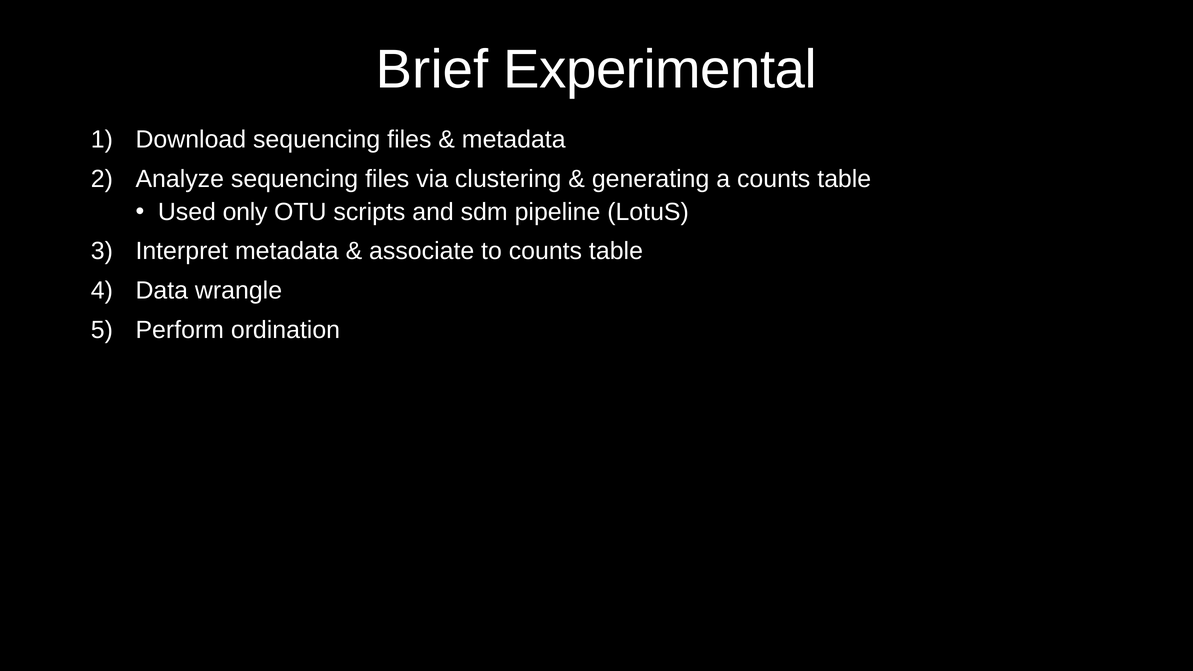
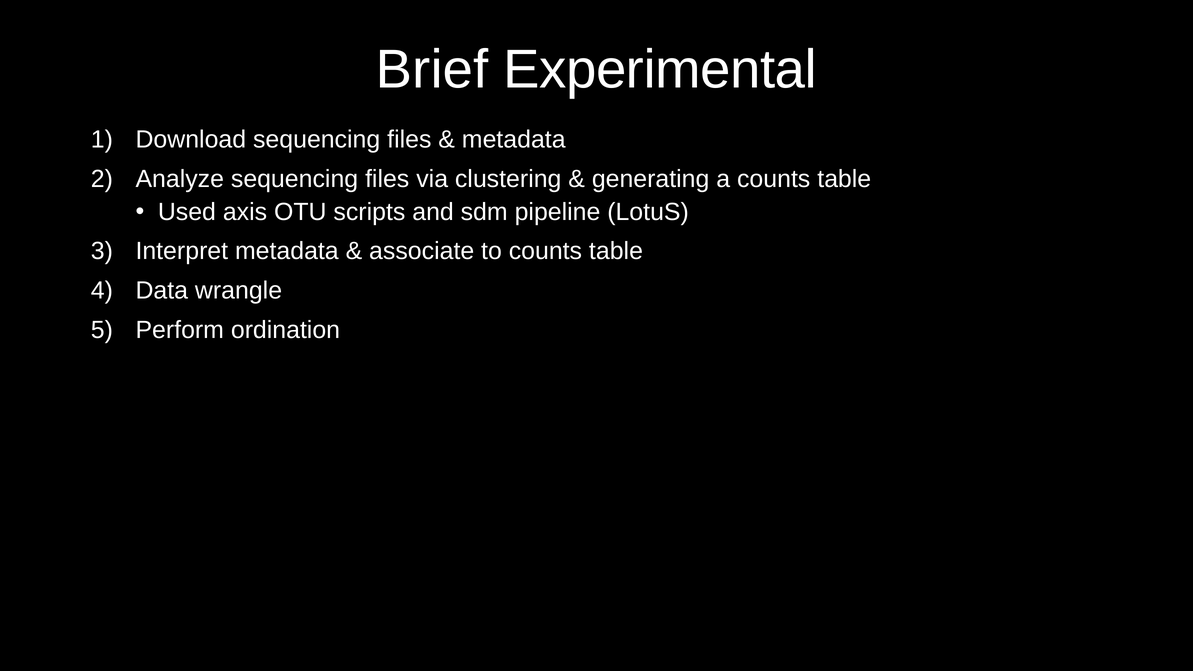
only: only -> axis (245, 212)
